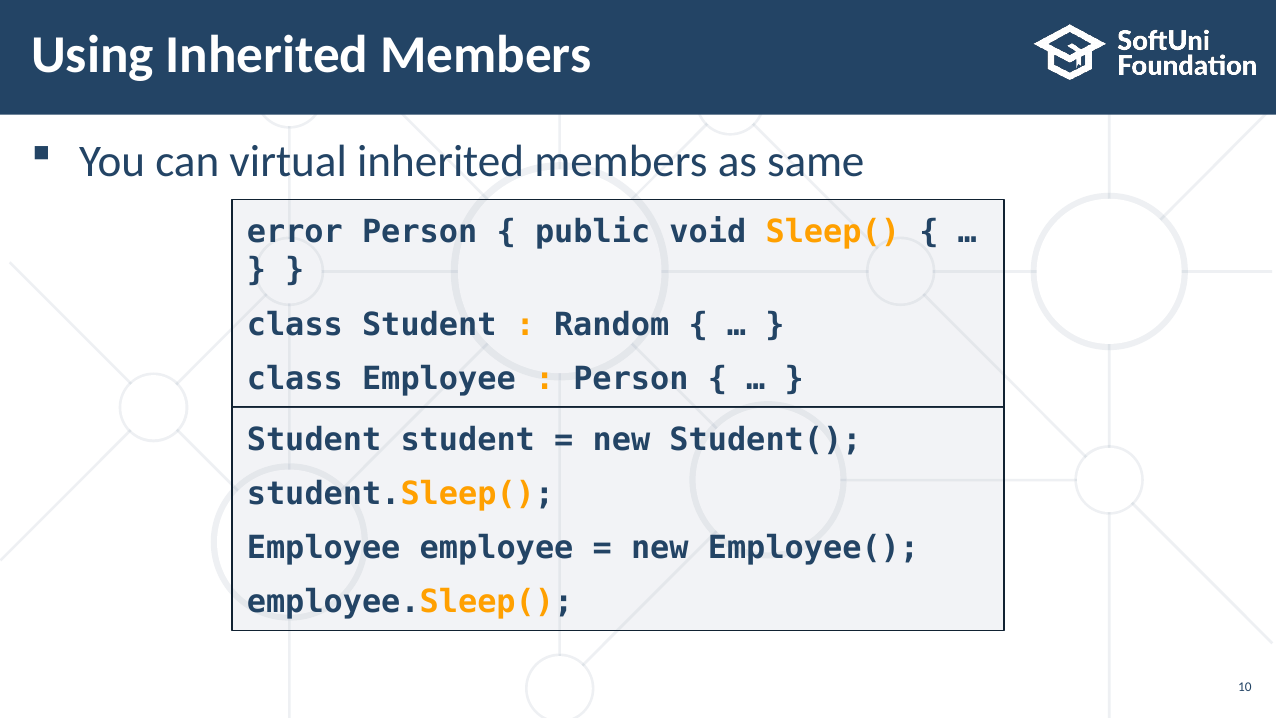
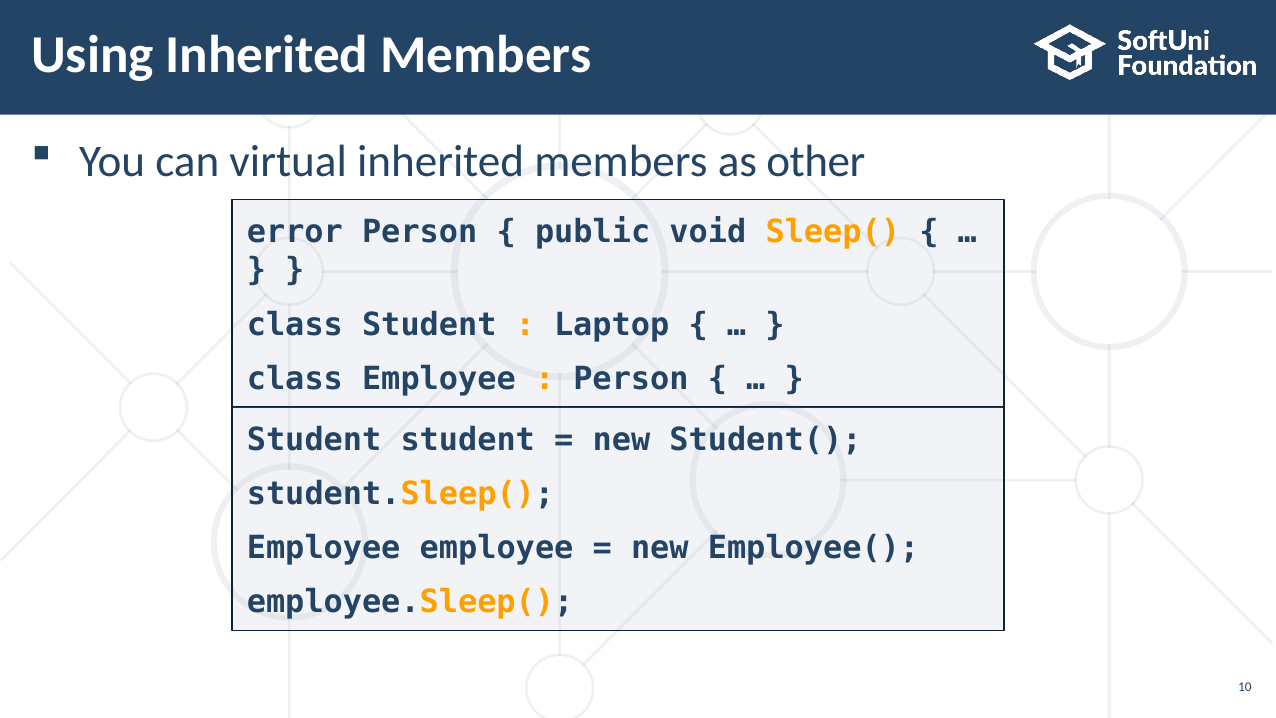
same: same -> other (816, 162)
Random: Random -> Laptop (612, 325)
